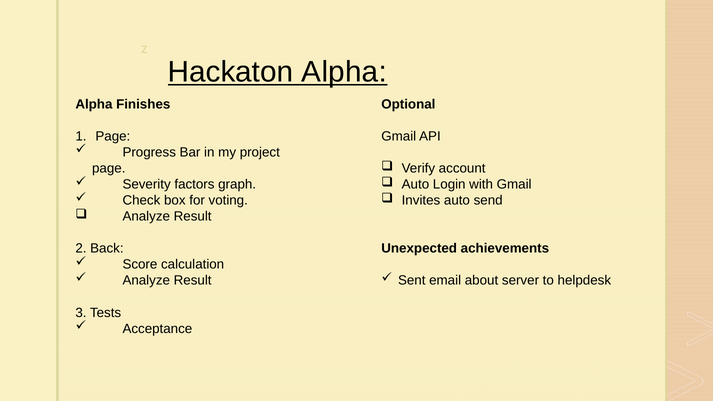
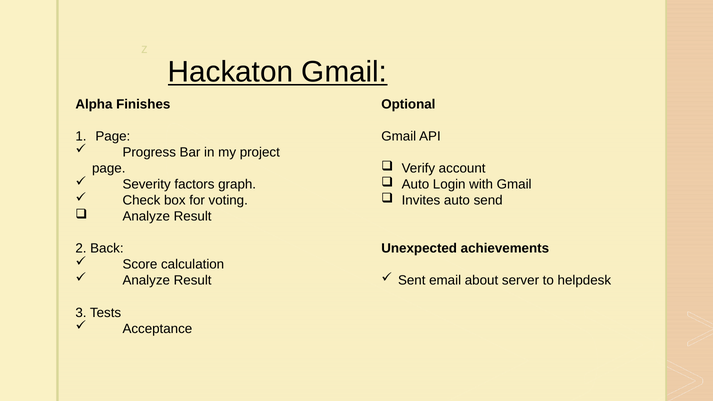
Hackaton Alpha: Alpha -> Gmail (344, 72)
